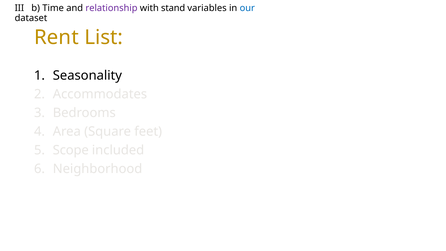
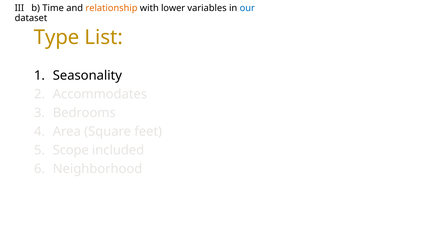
relationship colour: purple -> orange (111, 8)
stand: stand -> lower (173, 8)
Rent: Rent -> Type (57, 37)
